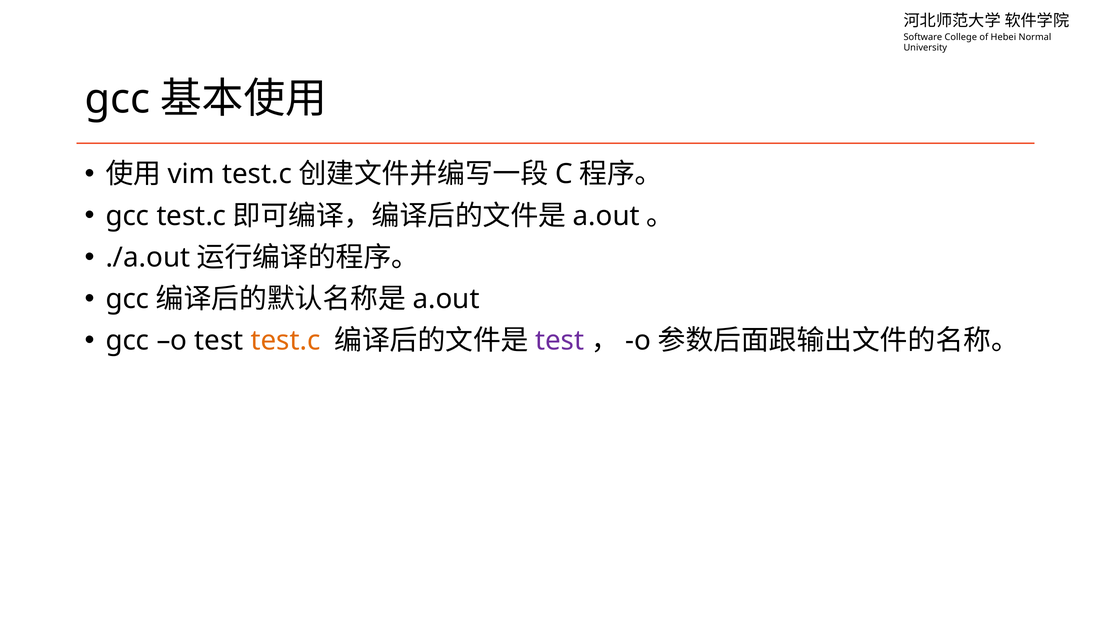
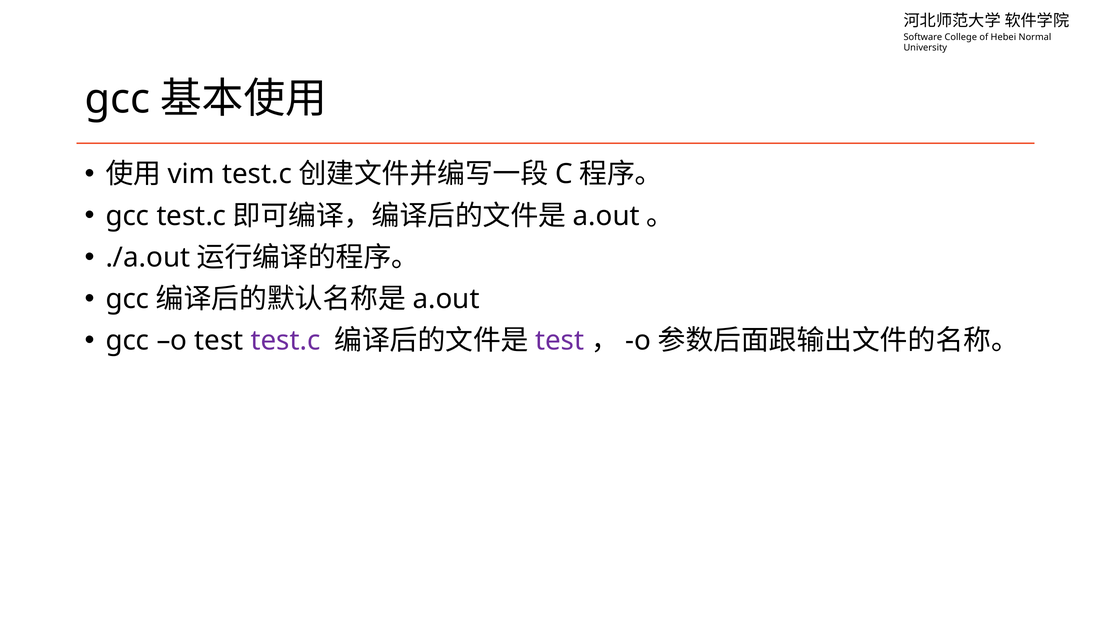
test.c colour: orange -> purple (286, 341)
